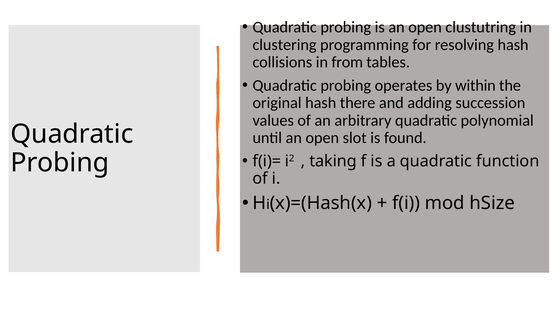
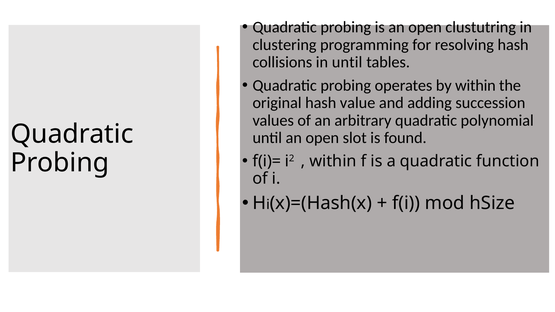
in from: from -> until (347, 62)
there: there -> value (358, 103)
taking: taking -> within (333, 161)
